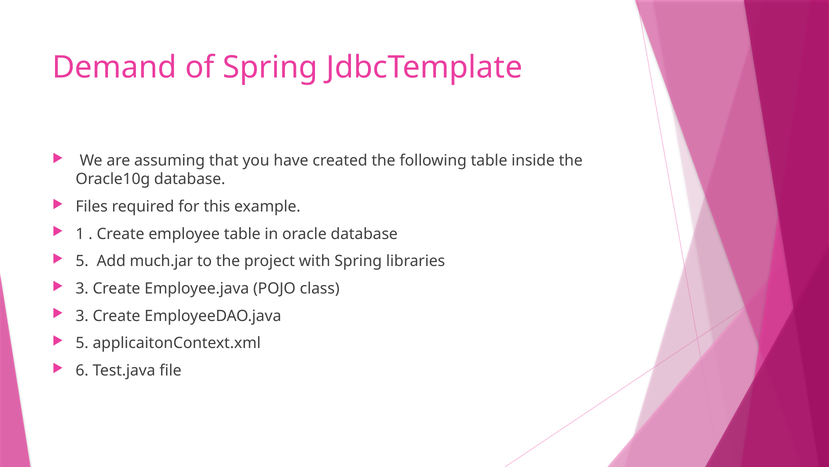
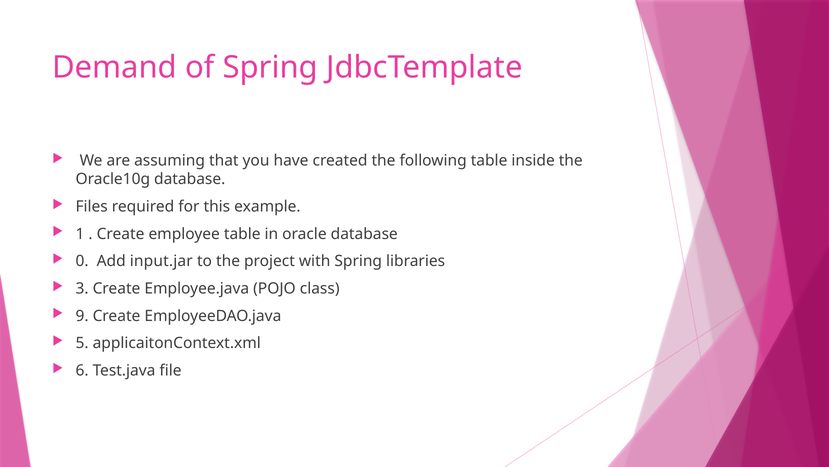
5: 5 -> 0 (82, 261)
much.jar: much.jar -> input.jar (161, 261)
3: 3 -> 9 (82, 316)
